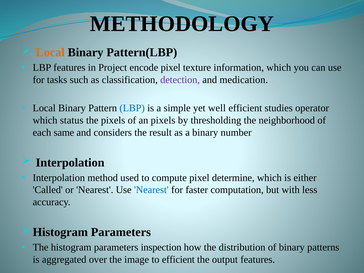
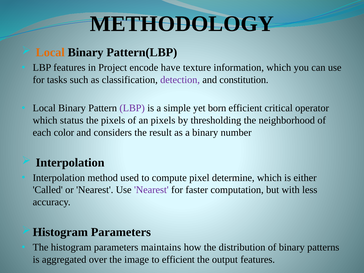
encode pixel: pixel -> have (171, 68)
medication: medication -> constitution (244, 80)
LBP colour: blue -> purple (132, 108)
well: well -> born (217, 108)
studies: studies -> critical (279, 108)
same: same -> color (64, 132)
Nearest colour: blue -> purple (151, 190)
inspection: inspection -> maintains (161, 247)
